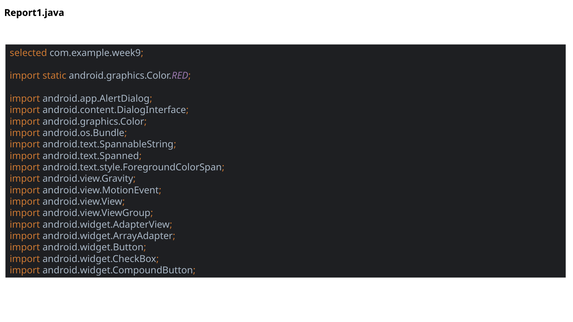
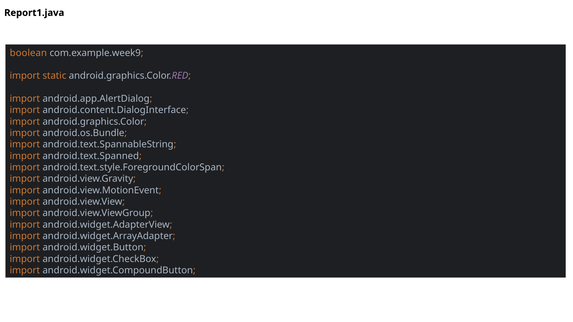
selected: selected -> boolean (28, 53)
